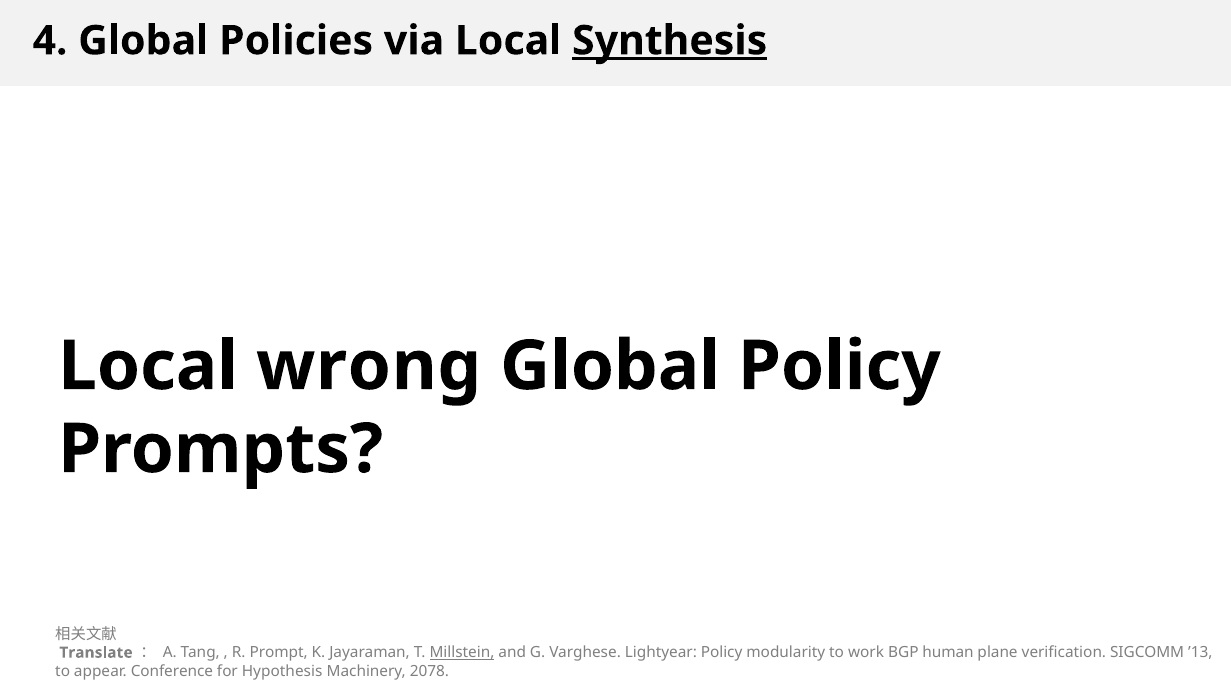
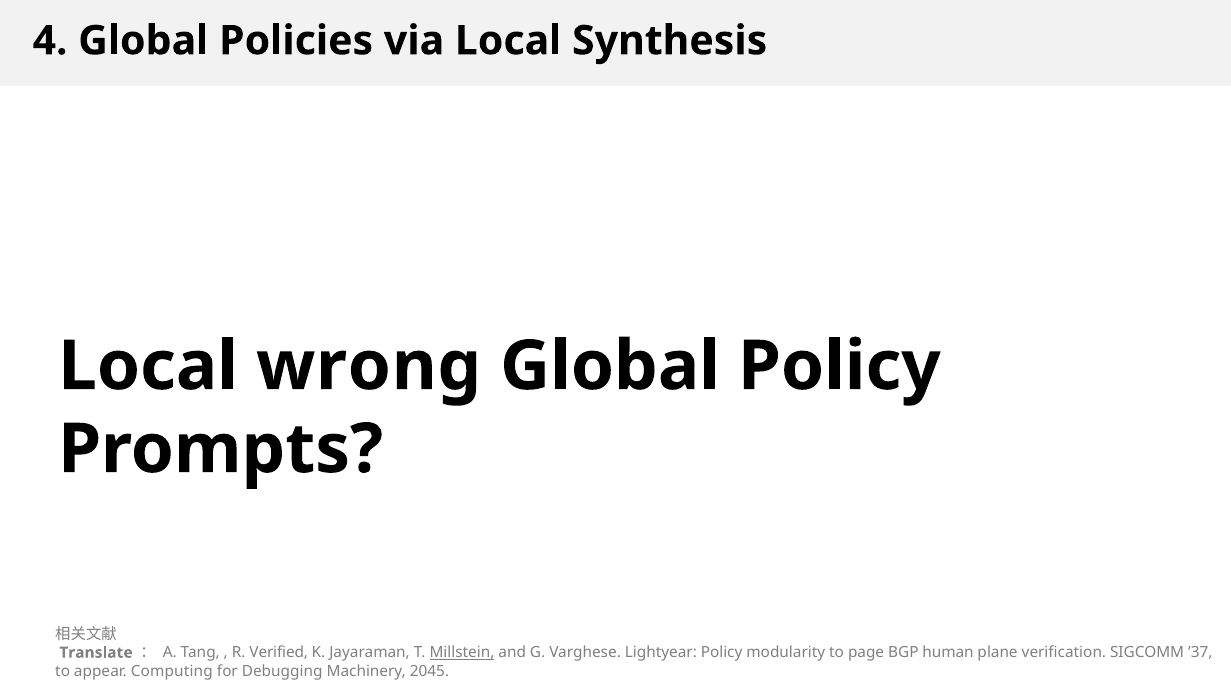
Synthesis underline: present -> none (670, 41)
Prompt: Prompt -> Verified (279, 653)
work: work -> page (866, 653)
’13: ’13 -> ’37 (1200, 653)
Conference: Conference -> Computing (172, 671)
Hypothesis: Hypothesis -> Debugging (282, 671)
2078: 2078 -> 2045 (429, 671)
